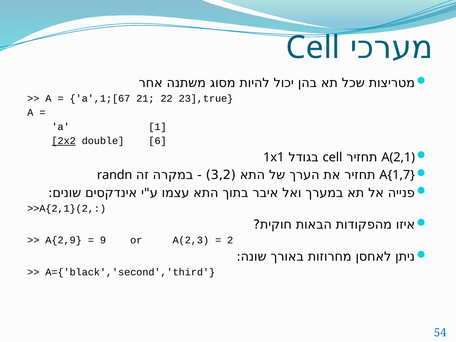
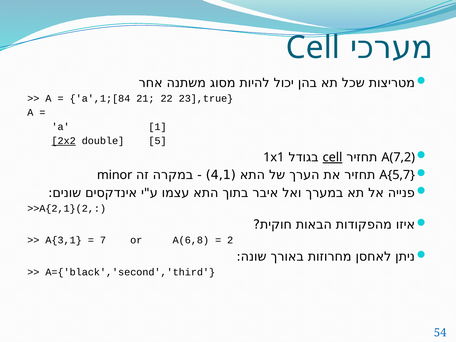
a',1;[67: a',1;[67 -> a',1;[84 (100, 98)
6: 6 -> 5 (158, 141)
cell underline: none -> present (332, 157)
A(2,1: A(2,1 -> A(7,2 (398, 157)
3,2: 3,2 -> 4,1 (221, 175)
randn: randn -> minor (115, 175)
A{1,7: A{1,7 -> A{5,7 (397, 175)
A{2,9: A{2,9 -> A{3,1 (64, 240)
9: 9 -> 7 (103, 240)
A(2,3: A(2,3 -> A(6,8 (191, 240)
